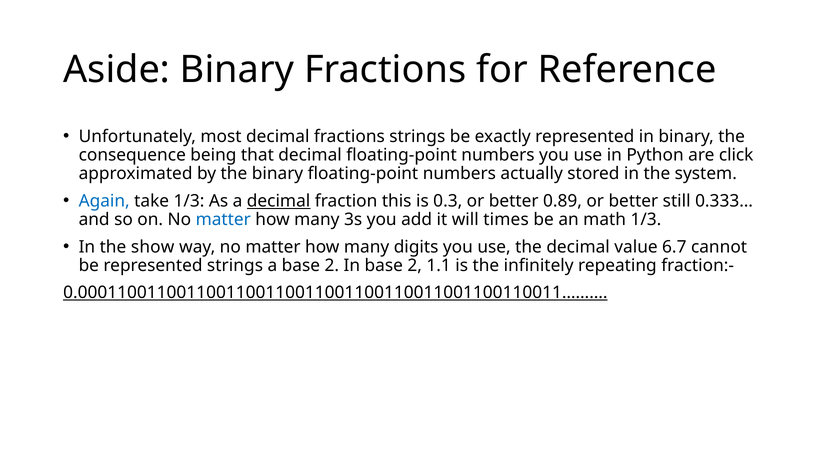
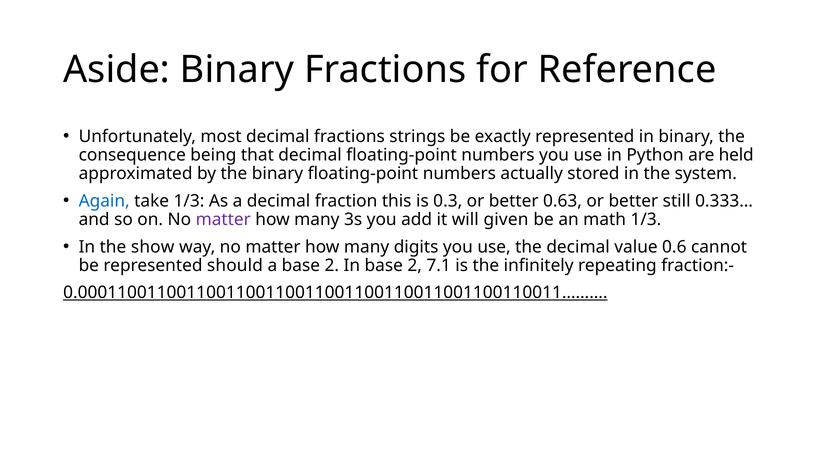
click: click -> held (736, 155)
decimal underline: present -> none (279, 201)
0.89: 0.89 -> 0.63 (563, 201)
matter colour: blue -> purple (223, 219)
times: times -> given (506, 219)
6.7: 6.7 -> 0.6 (674, 247)
represented strings: strings -> should (235, 265)
1.1: 1.1 -> 7.1 (439, 265)
